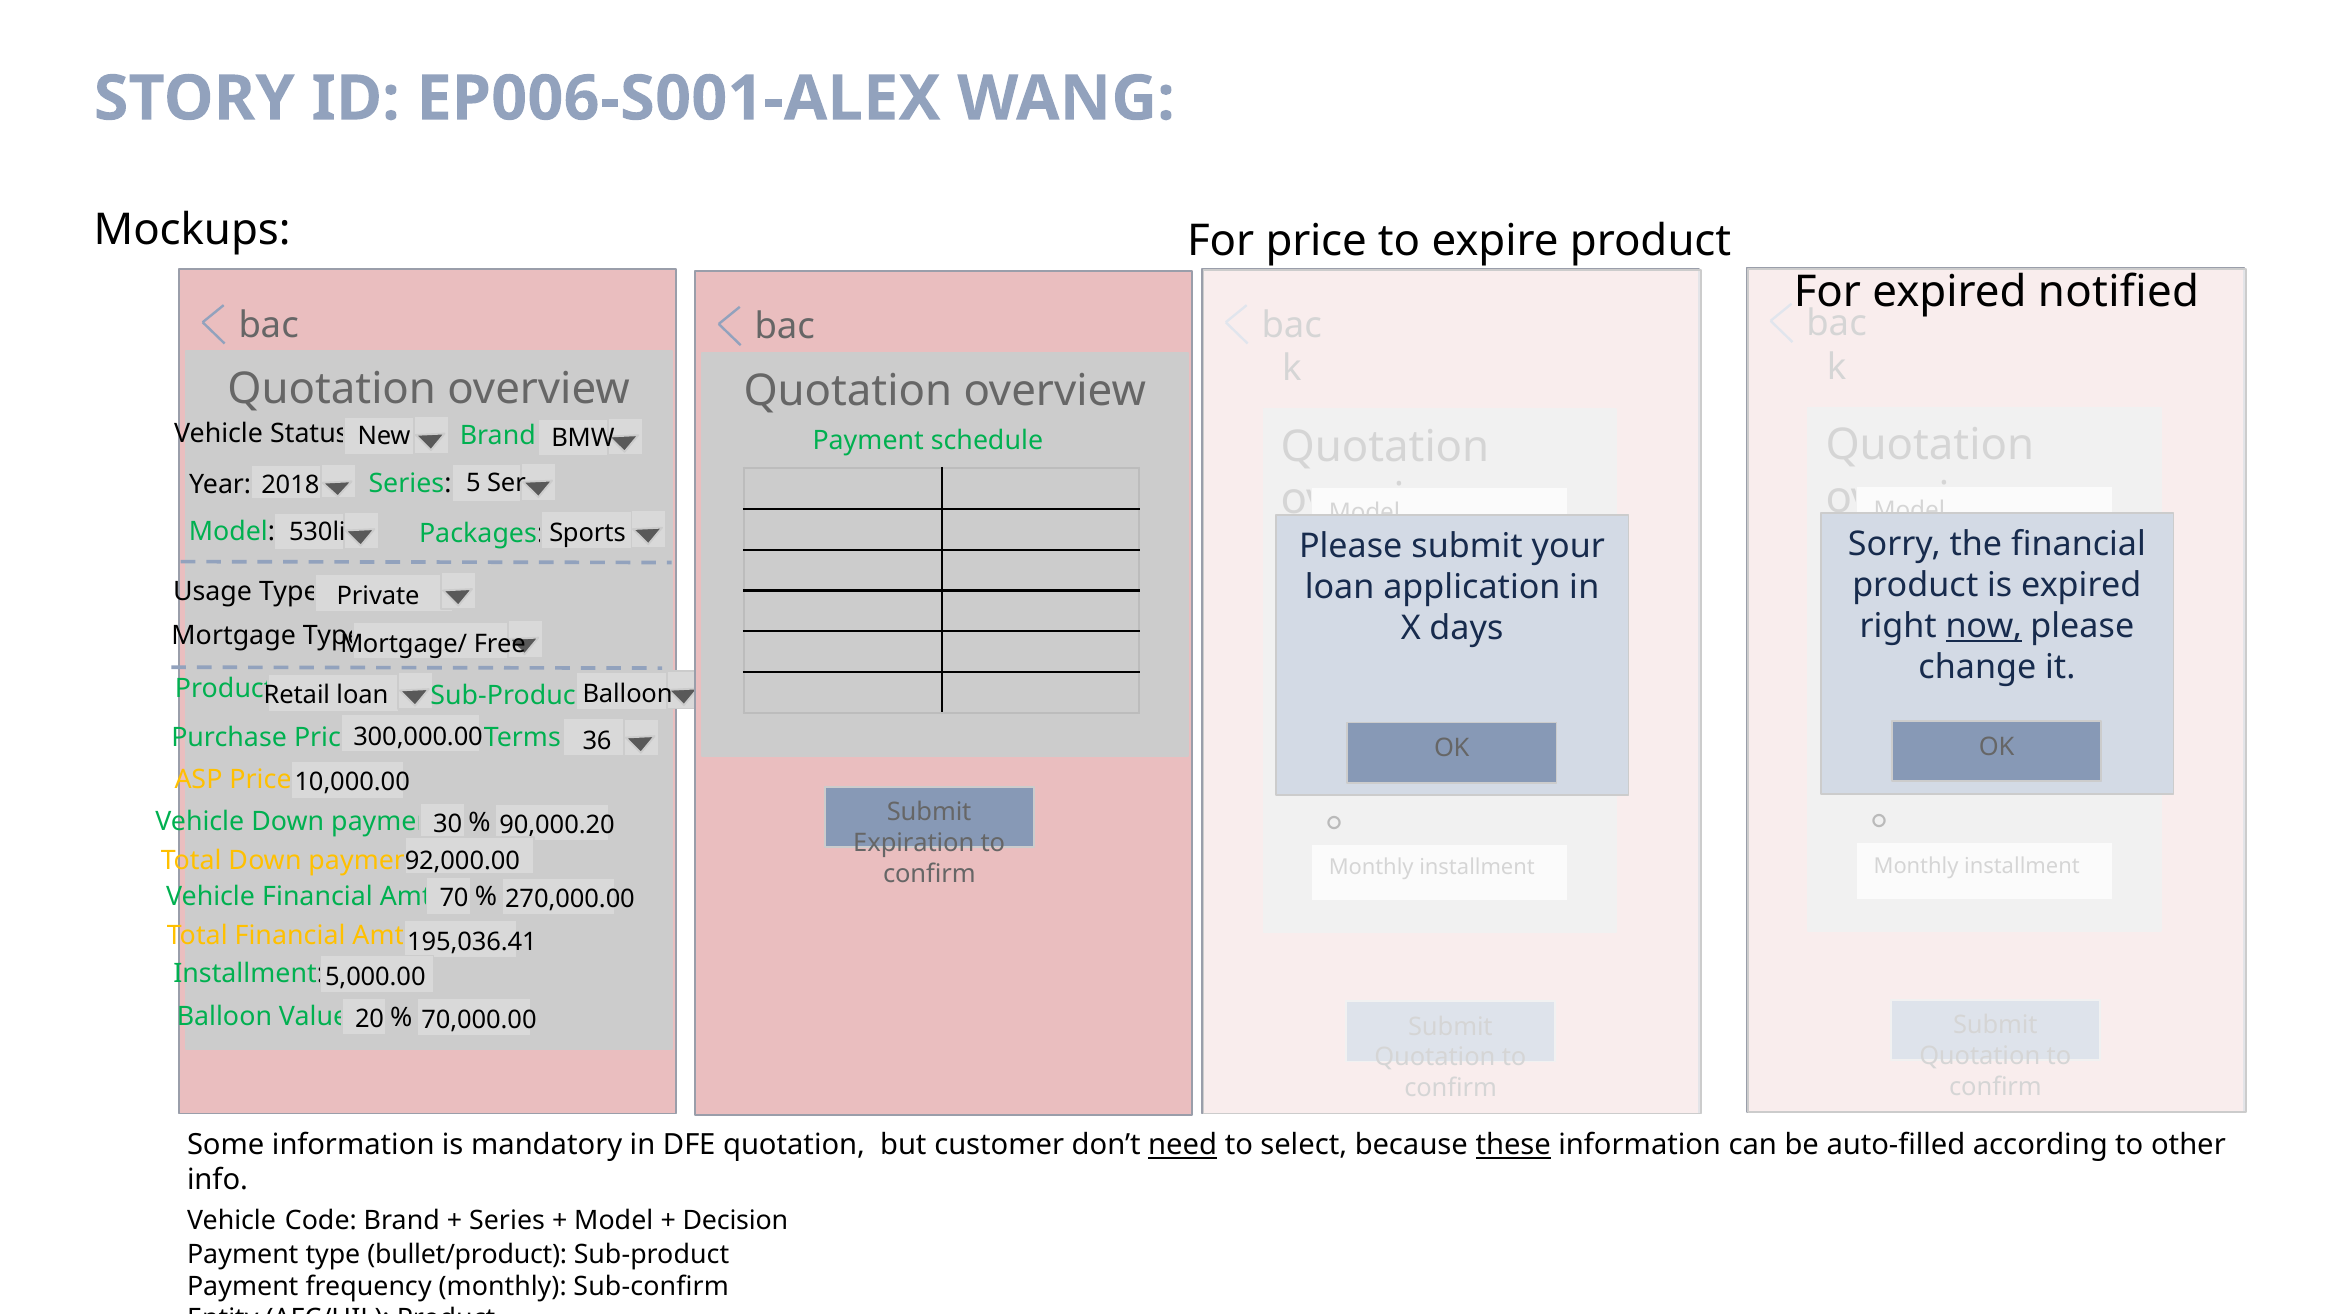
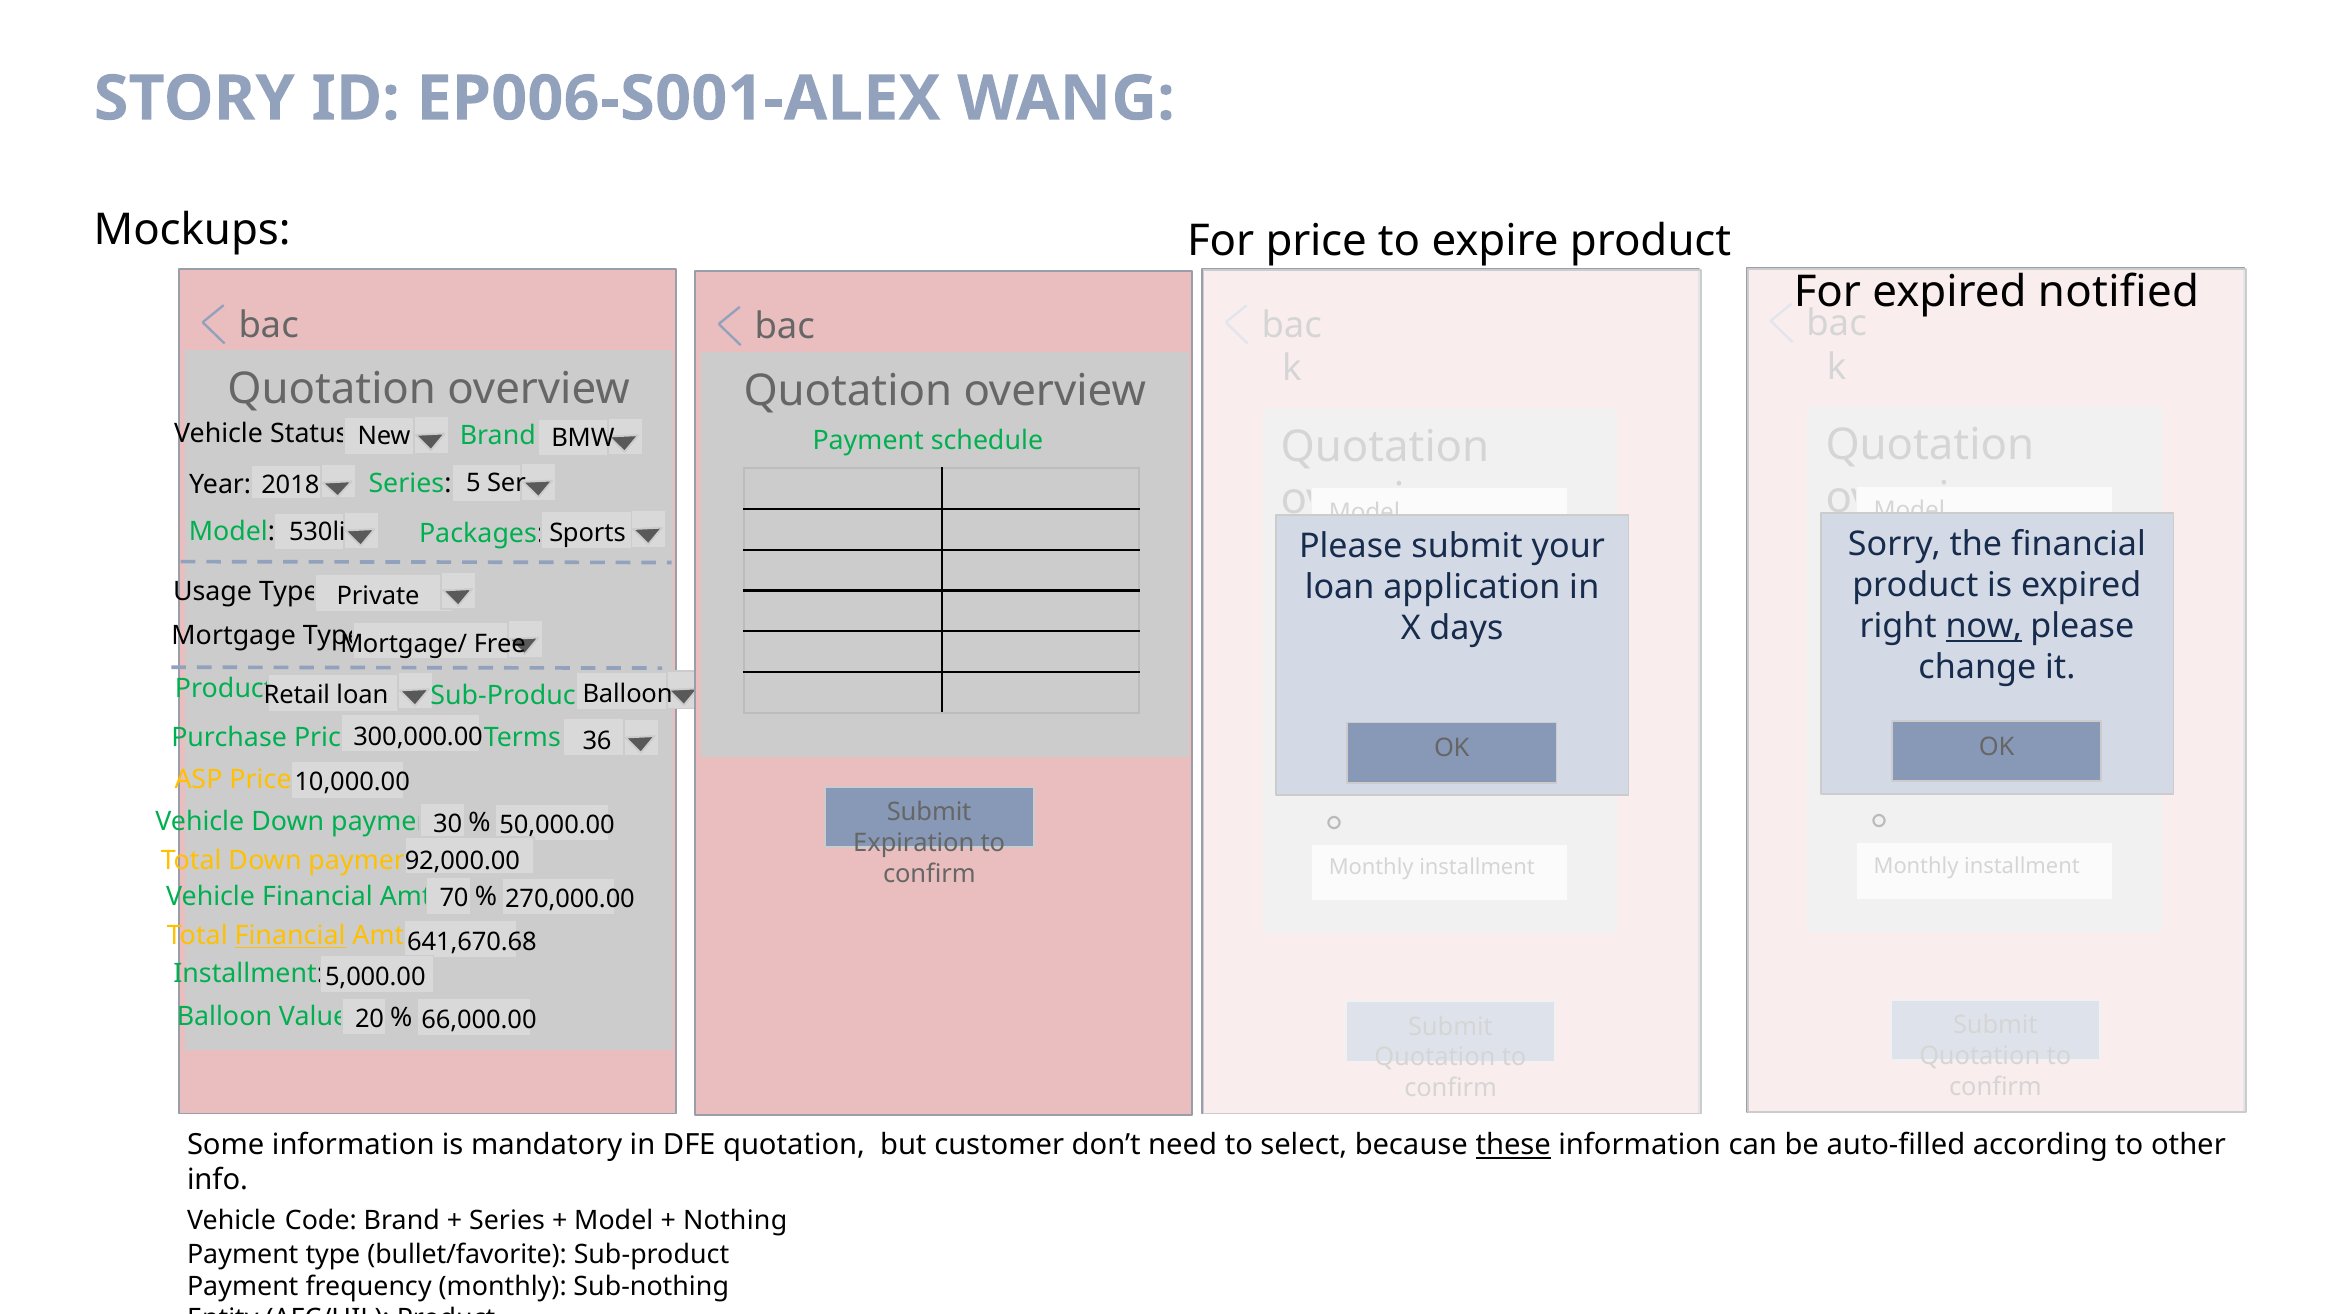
90,000.20: 90,000.20 -> 50,000.00 (557, 825)
Financial underline: none -> present (290, 936)
195,036.41: 195,036.41 -> 641,670.68 (472, 942)
70,000.00: 70,000.00 -> 66,000.00 (479, 1020)
need underline: present -> none (1183, 1145)
Decision: Decision -> Nothing (735, 1221)
bullet/product: bullet/product -> bullet/favorite (467, 1254)
Sub-confirm: Sub-confirm -> Sub-nothing (651, 1287)
